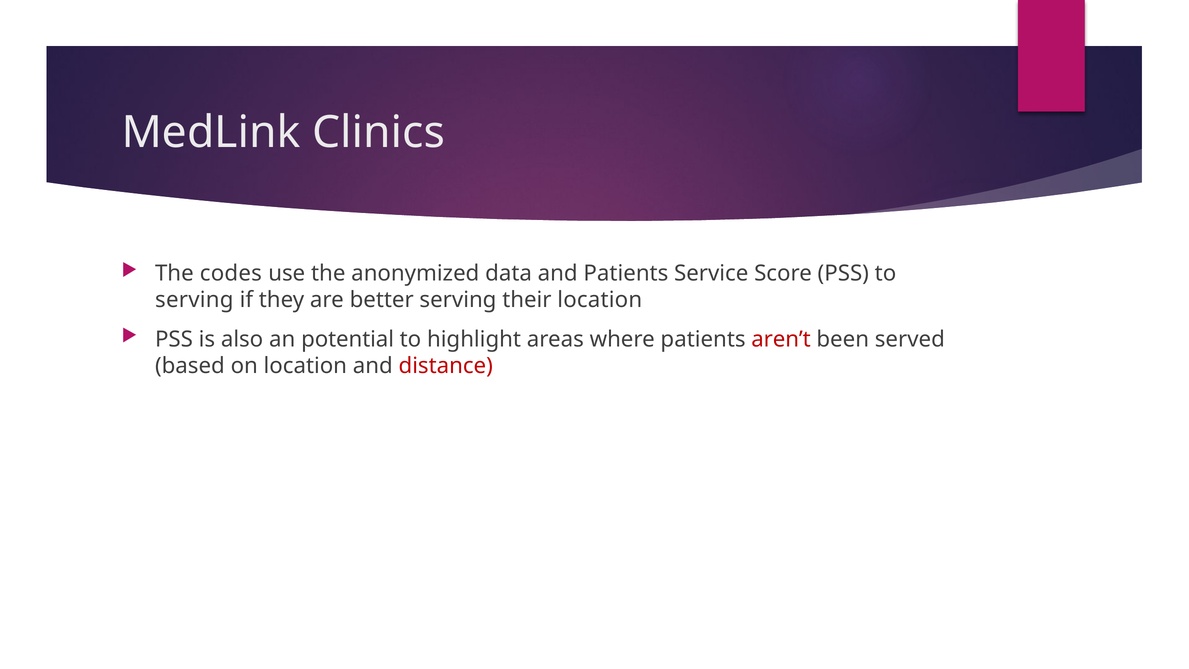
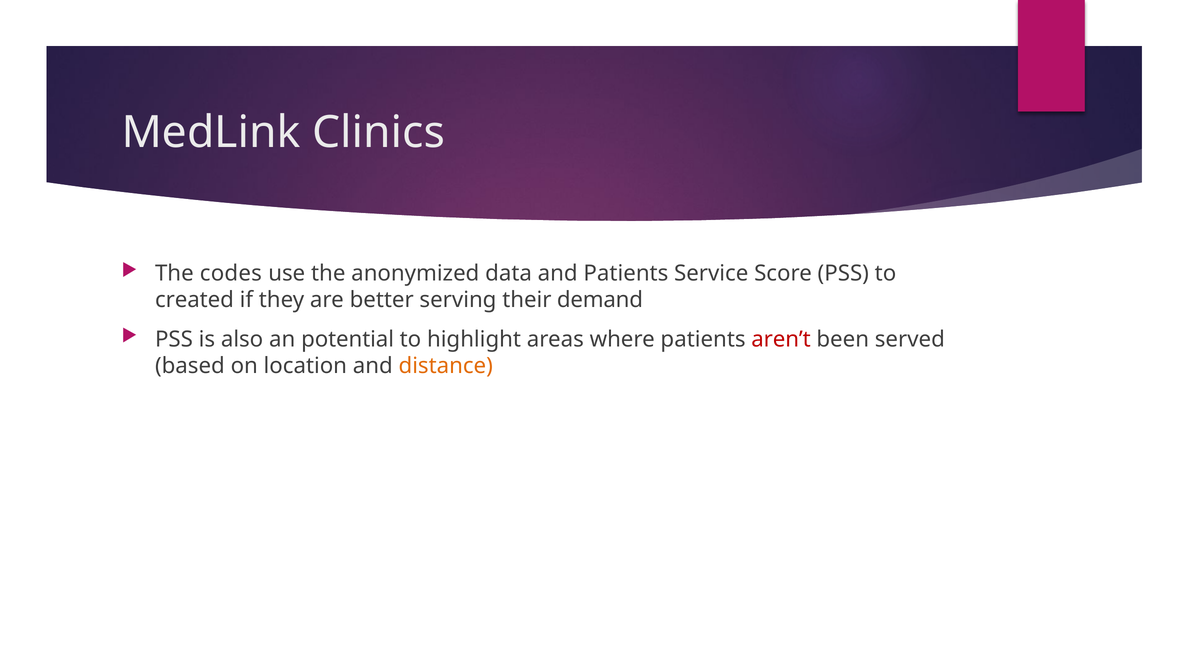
serving: serving -> created (194, 300)
their location: location -> demand (600, 300)
distance colour: red -> orange (446, 366)
